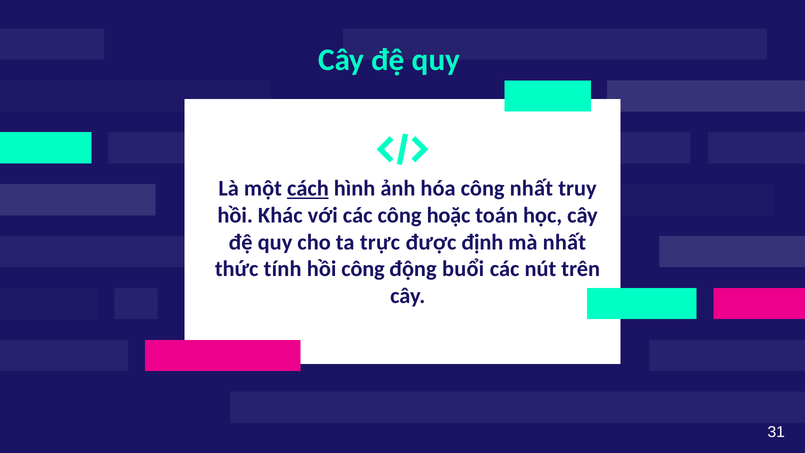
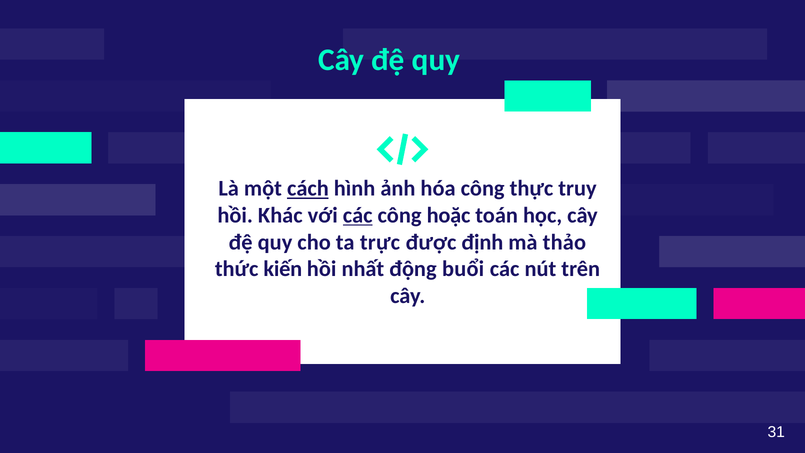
công nhất: nhất -> thực (531, 188)
các underline: none -> present (358, 215)
mà nhất: nhất -> thảo (564, 242)
tính: tính -> kiến (283, 269)
hồi công: công -> nhất (363, 269)
